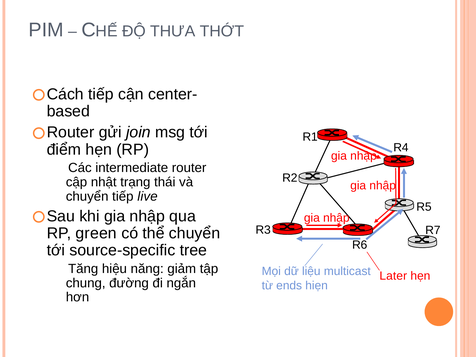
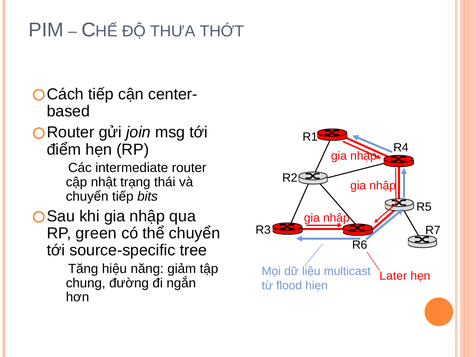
live: live -> bits (148, 196)
ends: ends -> flood (289, 286)
